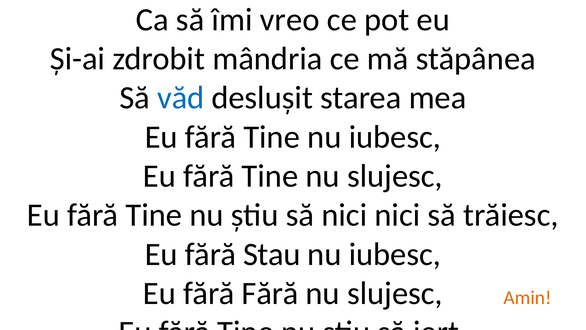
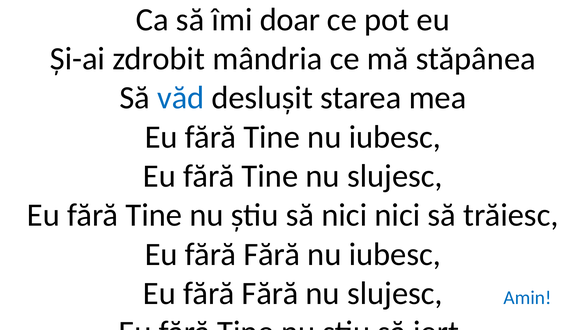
vreo: vreo -> doar (290, 20)
Stau: Stau -> Fără (272, 254)
Amin colour: orange -> blue (527, 297)
